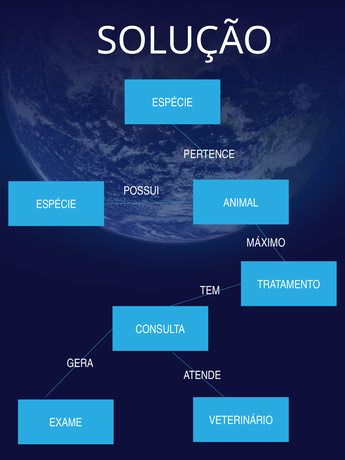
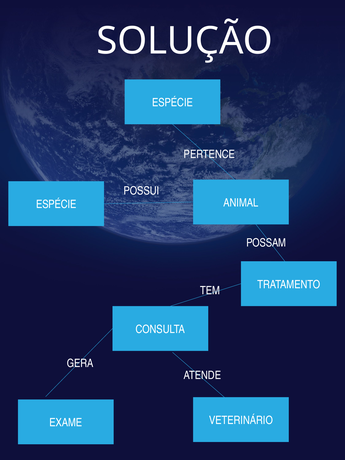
MÁXIMO: MÁXIMO -> POSSAM (266, 243)
